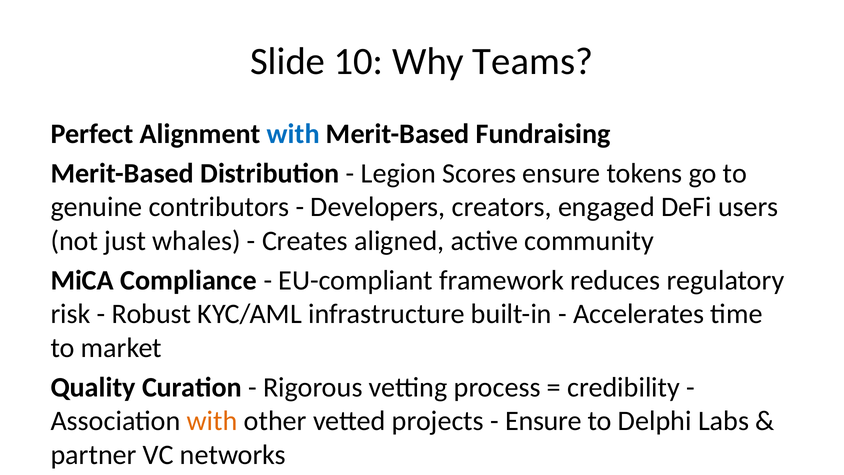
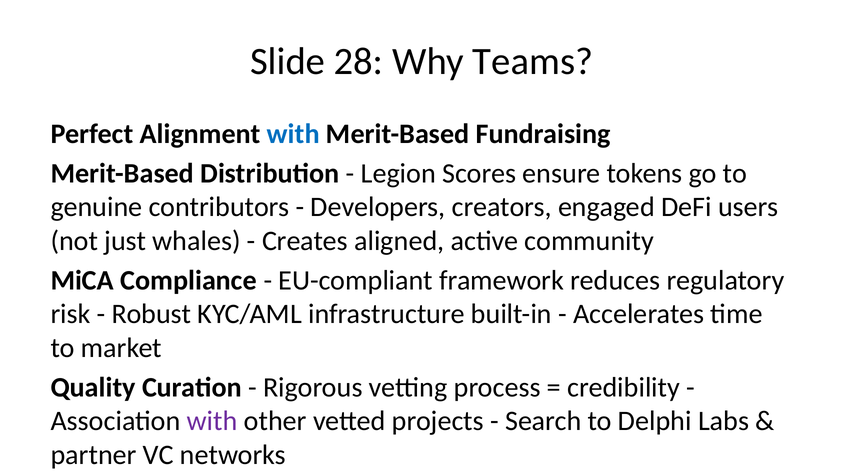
10: 10 -> 28 (359, 61)
with colour: orange -> purple (212, 421)
Ensure: Ensure -> Search (543, 421)
